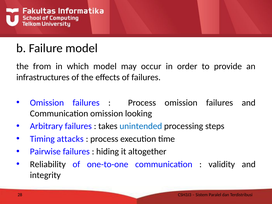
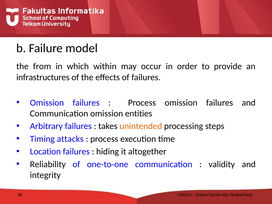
which model: model -> within (105, 66)
looking: looking -> entities (139, 114)
unintended colour: blue -> orange (141, 126)
Pairwise: Pairwise -> Location (45, 152)
